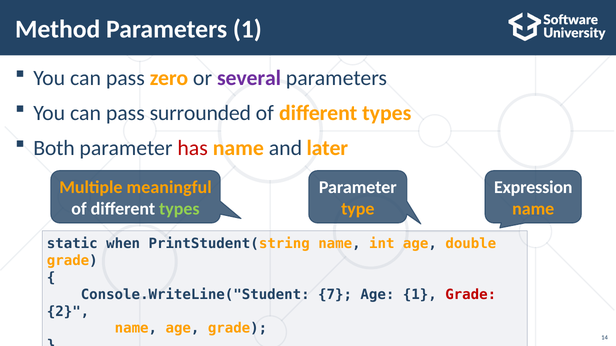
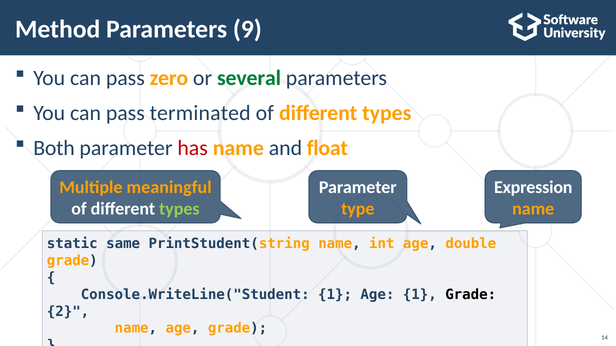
Parameters 1: 1 -> 9 (247, 29)
several colour: purple -> green (249, 78)
surrounded: surrounded -> terminated (200, 113)
later: later -> float (327, 149)
when: when -> same (123, 244)
Console.WriteLine("Student 7: 7 -> 1 (335, 295)
Grade colour: red -> black (471, 295)
